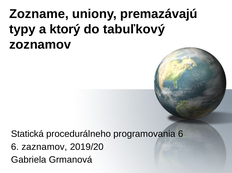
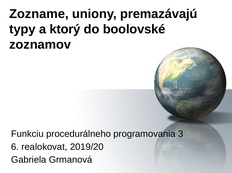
tabuľkový: tabuľkový -> boolovské (134, 29)
Statická: Statická -> Funkciu (27, 134)
programovania 6: 6 -> 3 (181, 134)
zaznamov: zaznamov -> realokovat (44, 147)
